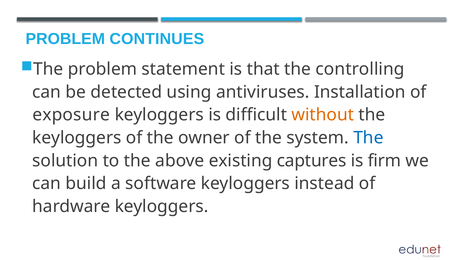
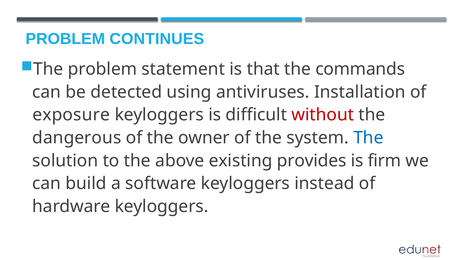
controlling: controlling -> commands (360, 69)
without colour: orange -> red (323, 115)
keyloggers: keyloggers -> dangerous (77, 138)
captures: captures -> provides (312, 161)
